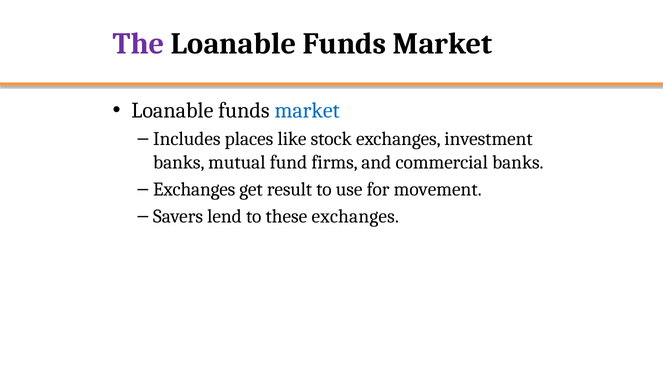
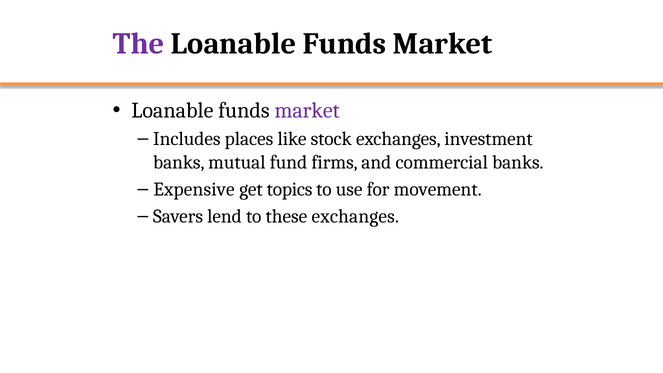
market colour: blue -> purple (307, 110)
Exchanges: Exchanges -> Expensive (194, 189)
result: result -> topics (290, 189)
